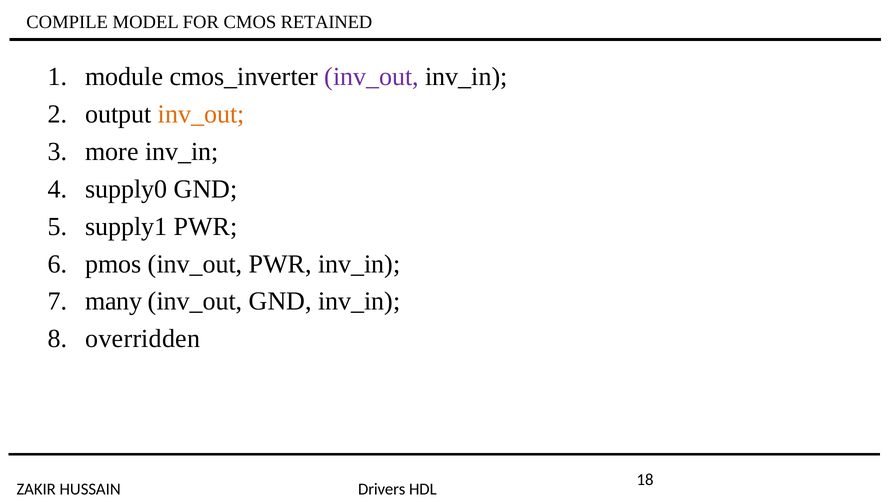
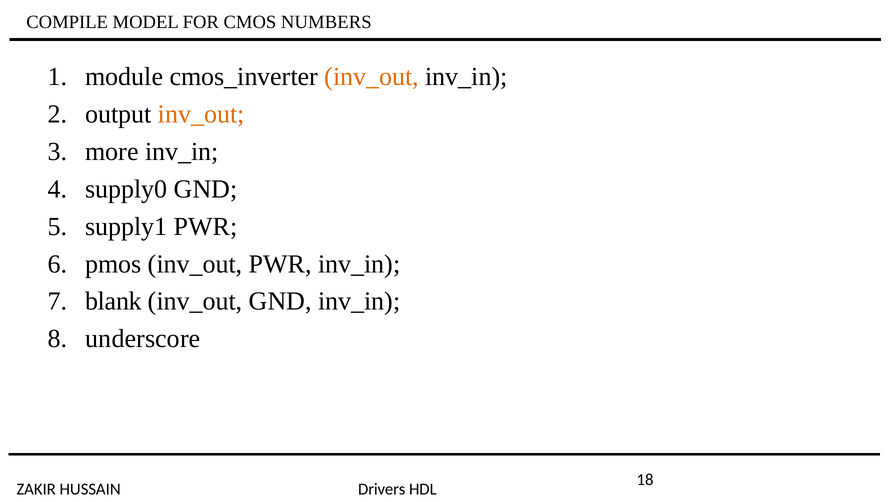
RETAINED: RETAINED -> NUMBERS (326, 22)
inv_out colour: purple -> orange (372, 77)
many: many -> blank (114, 301)
overridden: overridden -> underscore (143, 339)
